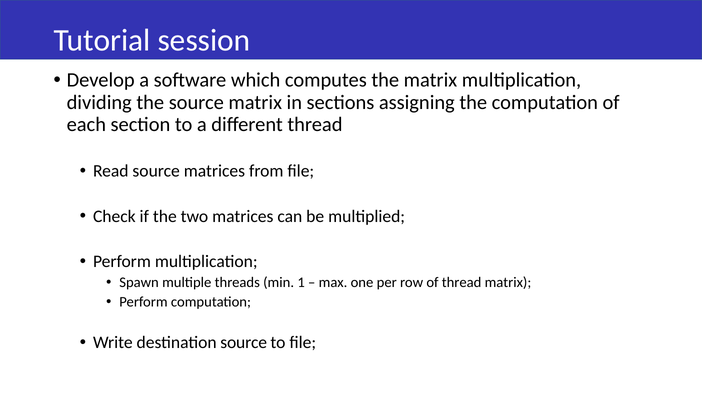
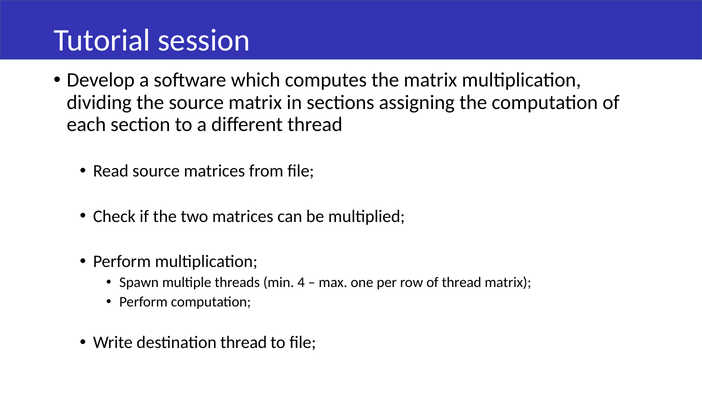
1: 1 -> 4 (301, 283)
destination source: source -> thread (244, 342)
